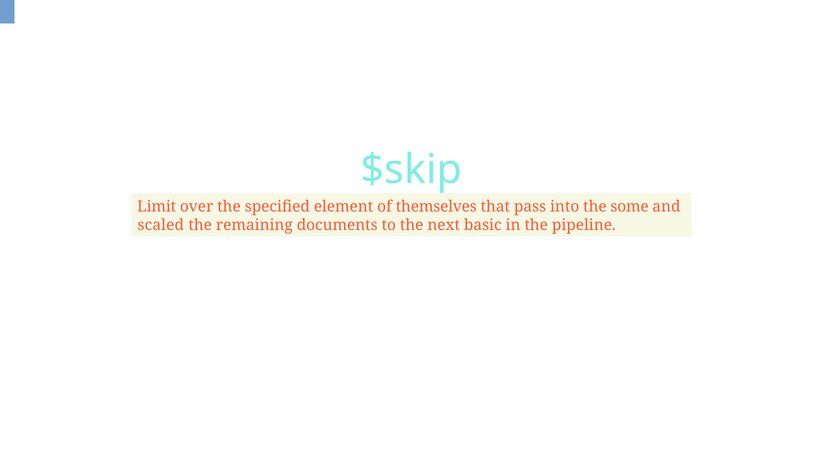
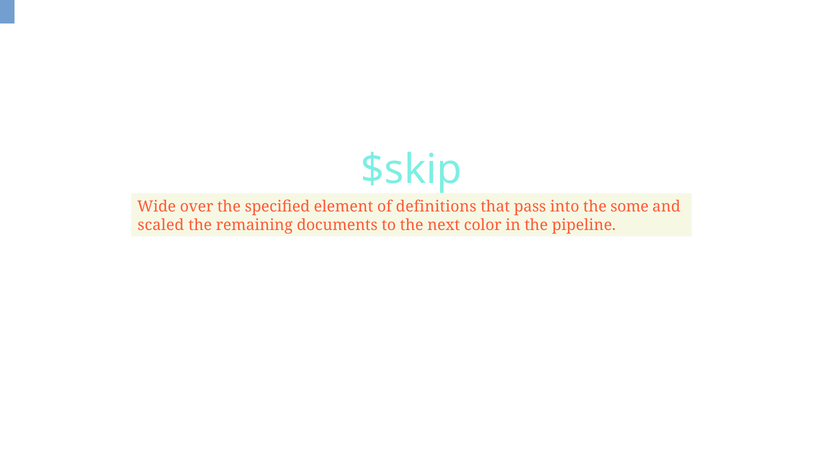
Limit: Limit -> Wide (157, 207)
themselves: themselves -> definitions (436, 207)
basic: basic -> color (483, 225)
